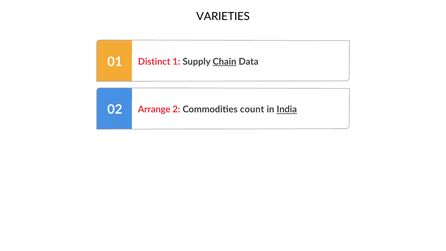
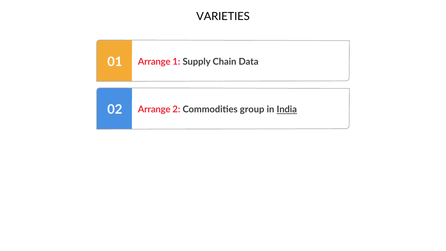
01 Distinct: Distinct -> Arrange (154, 62)
Chain underline: present -> none (225, 62)
count: count -> group (252, 110)
